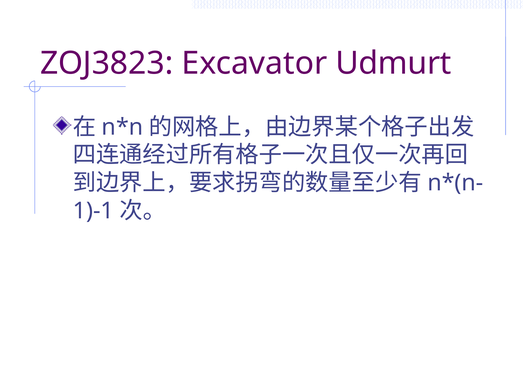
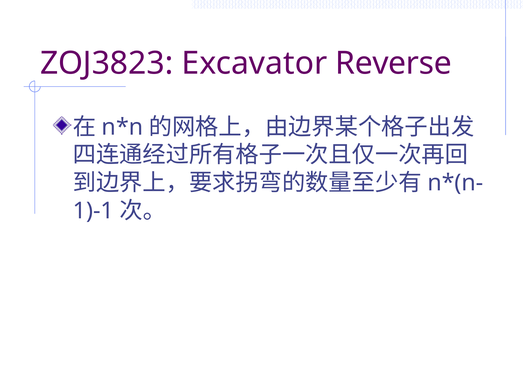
Udmurt: Udmurt -> Reverse (393, 63)
